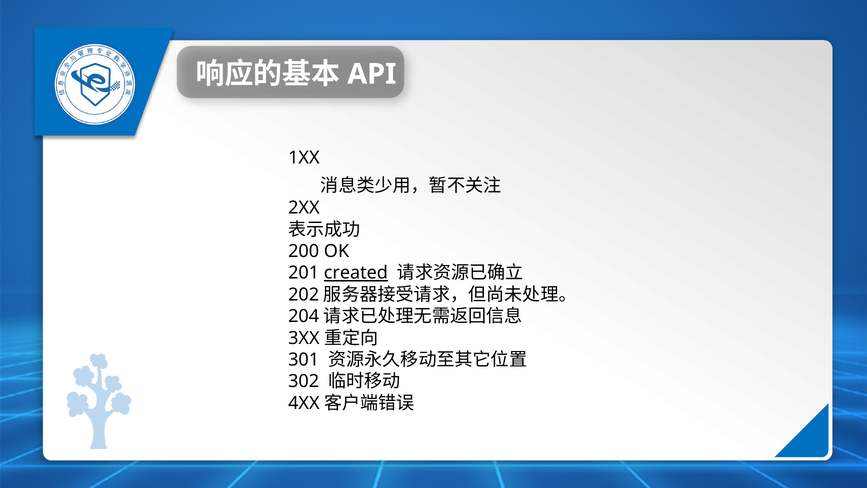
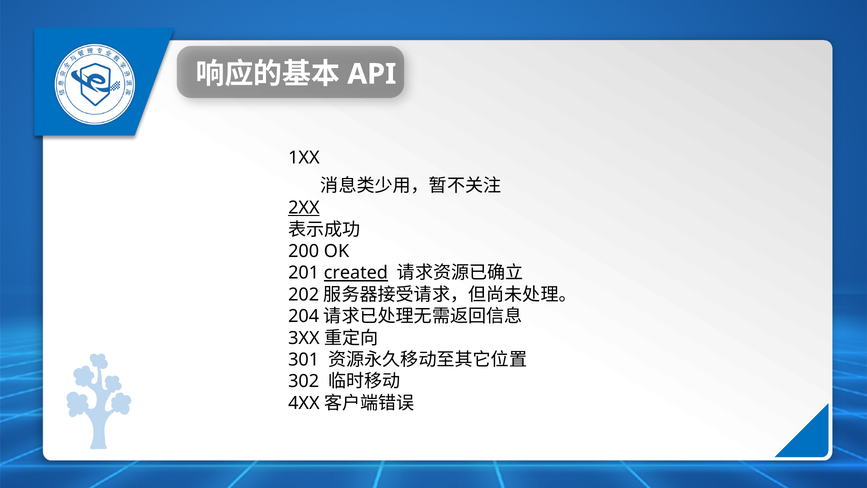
2XX underline: none -> present (304, 208)
